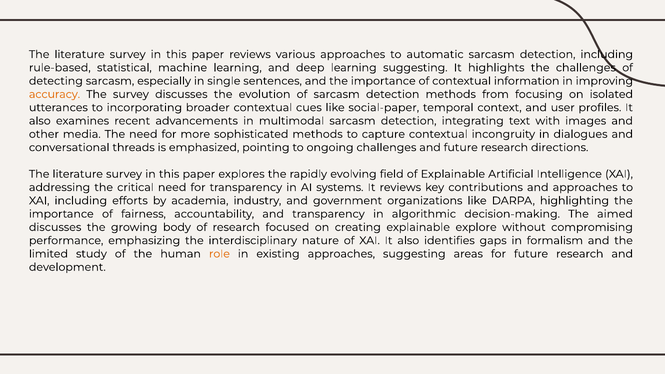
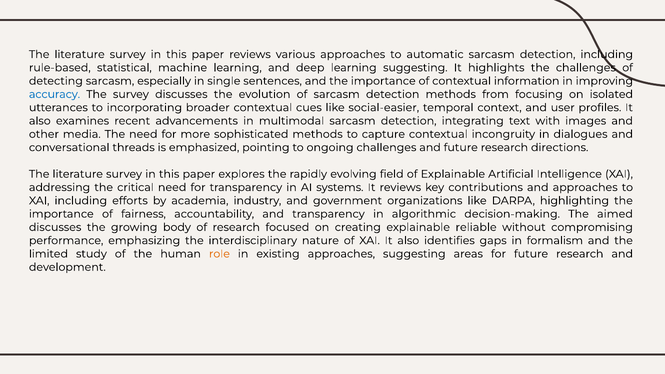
accuracy colour: orange -> blue (54, 94)
social-paper: social-paper -> social-easier (384, 108)
explore: explore -> reliable (476, 227)
